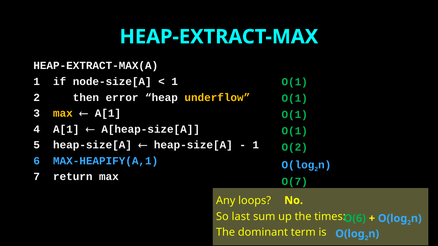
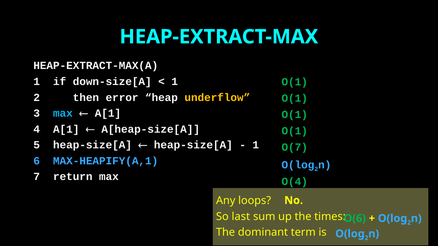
node-size[A: node-size[A -> down-size[A (112, 82)
max colour: yellow -> light blue (63, 113)
O(2: O(2 -> O(7 (295, 148)
O(7: O(7 -> O(4 (295, 182)
